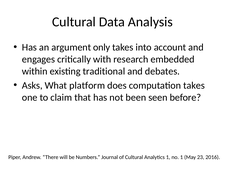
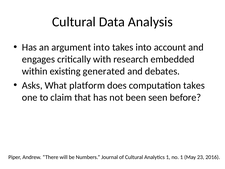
argument only: only -> into (102, 47)
traditional: traditional -> generated (104, 71)
